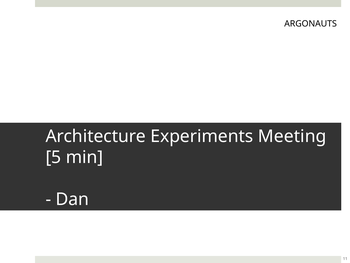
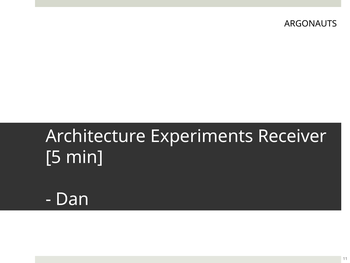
Meeting: Meeting -> Receiver (292, 136)
